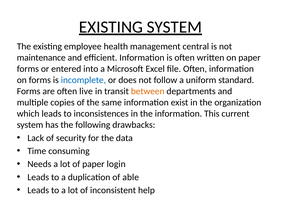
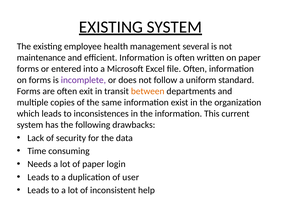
central: central -> several (196, 47)
incomplete colour: blue -> purple (83, 80)
live: live -> exit (86, 92)
able: able -> user (131, 178)
